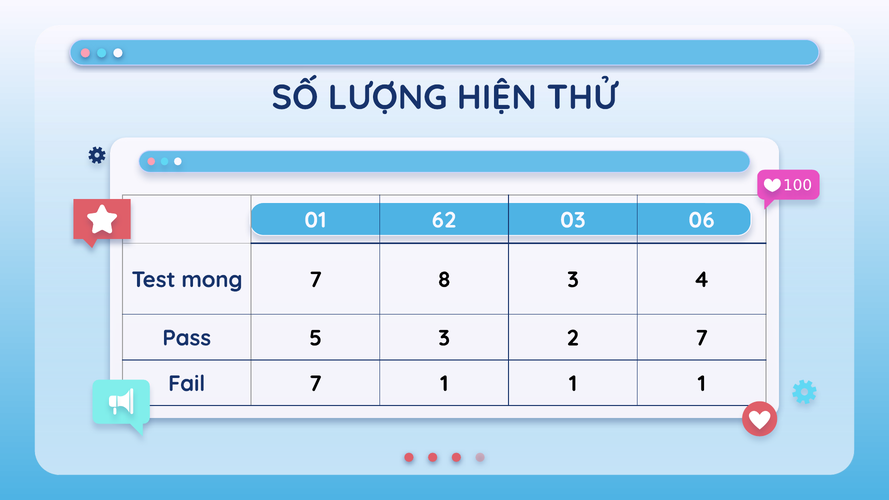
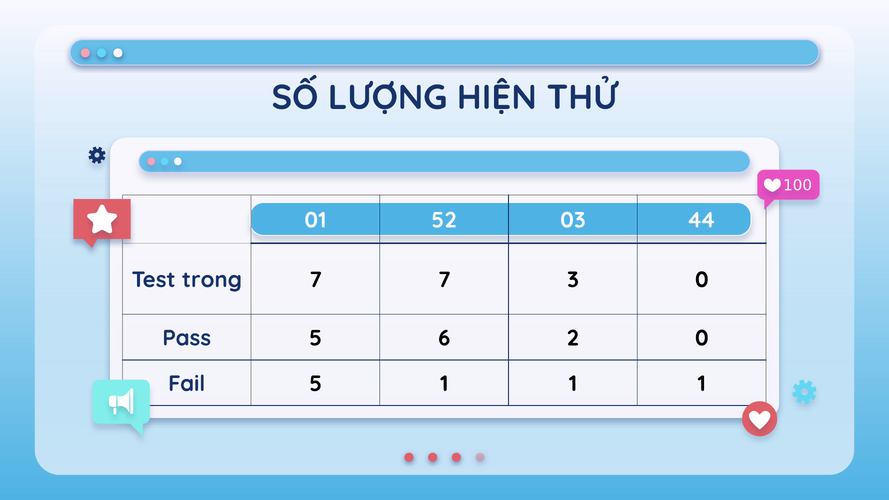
62: 62 -> 52 (444, 220)
06: 06 -> 44 (702, 220)
mong: mong -> trong (212, 280)
7 8: 8 -> 7 (444, 280)
3 4: 4 -> 0 (702, 280)
5 3: 3 -> 6 (444, 338)
2 7: 7 -> 0 (702, 338)
Fail 7: 7 -> 5 (316, 384)
